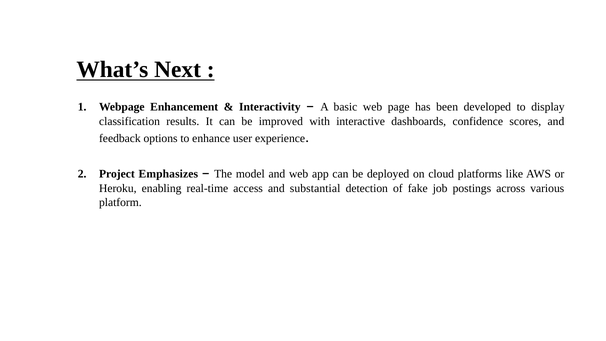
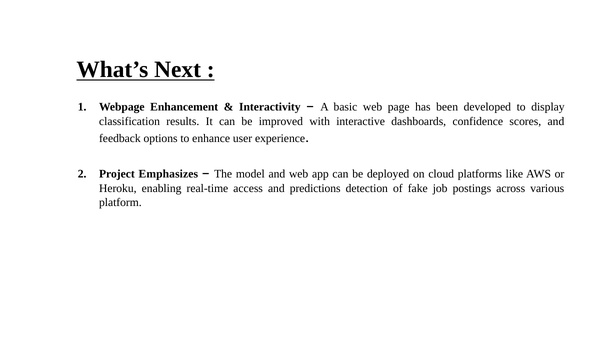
substantial: substantial -> predictions (315, 188)
